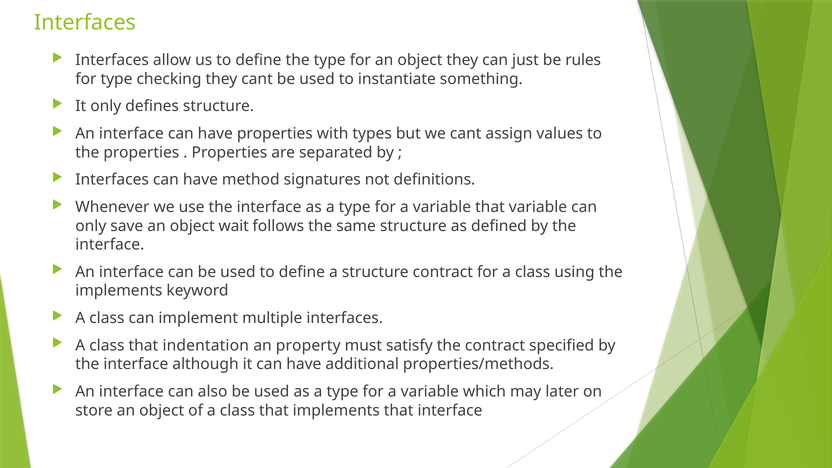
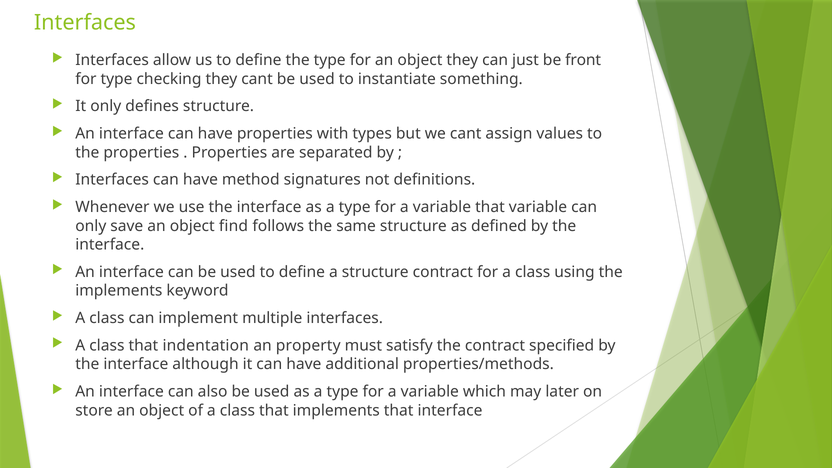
rules: rules -> front (583, 60)
wait: wait -> find (234, 226)
